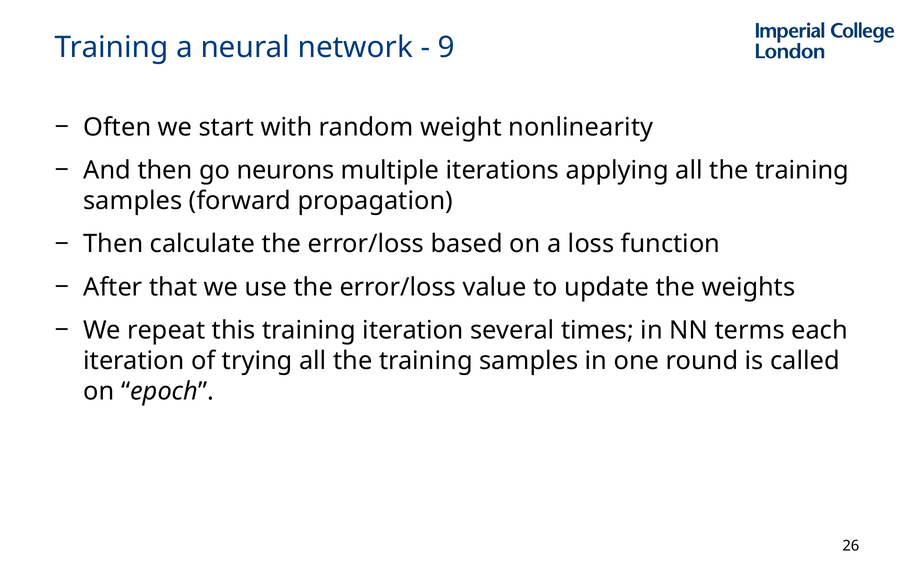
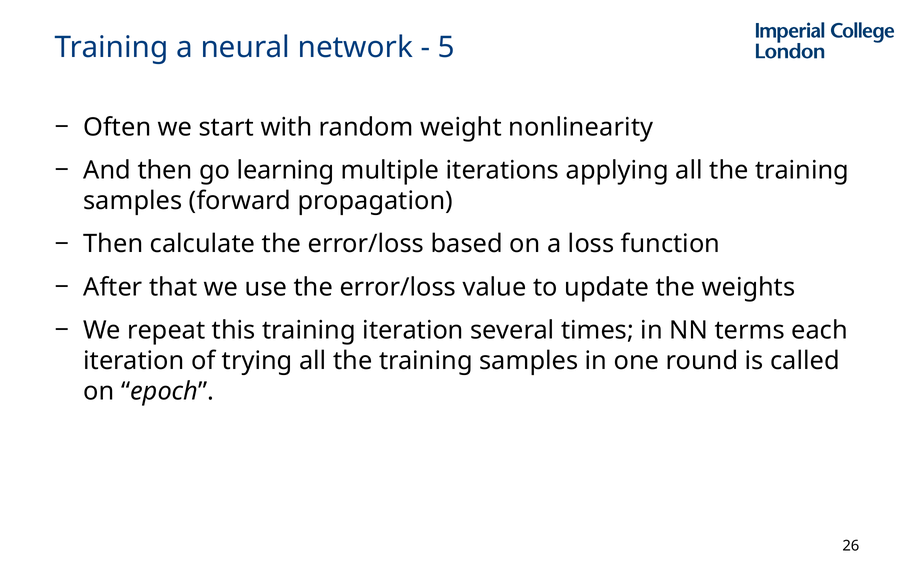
9: 9 -> 5 (446, 47)
neurons: neurons -> learning (286, 170)
